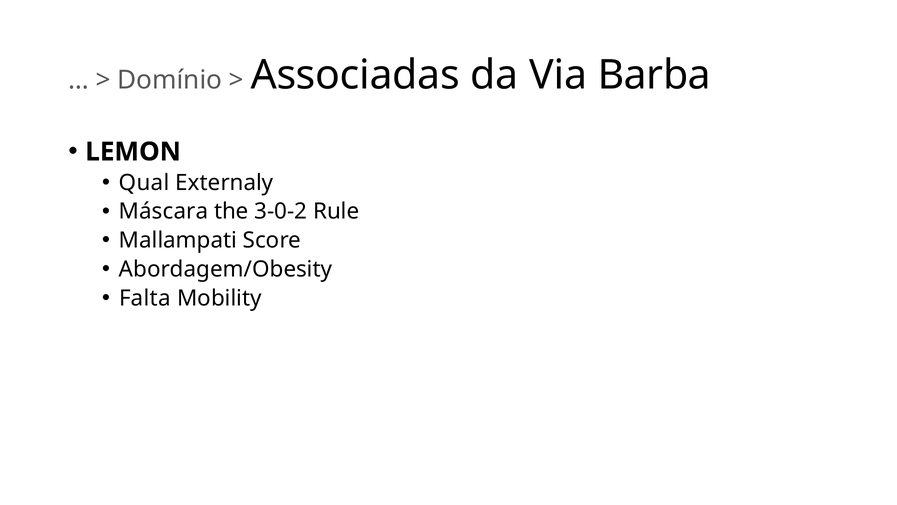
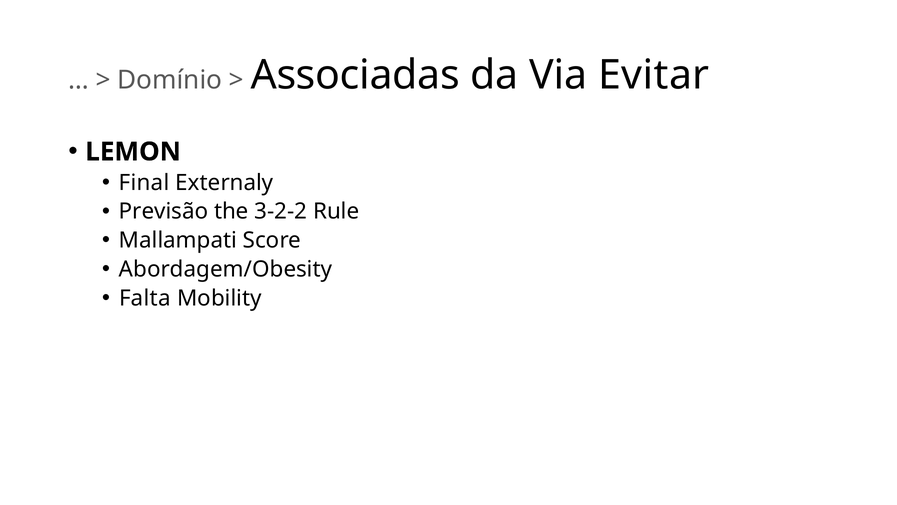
Barba: Barba -> Evitar (654, 75)
Qual: Qual -> Final (144, 183)
Máscara: Máscara -> Previsão (164, 211)
3-0-2: 3-0-2 -> 3-2-2 (281, 211)
